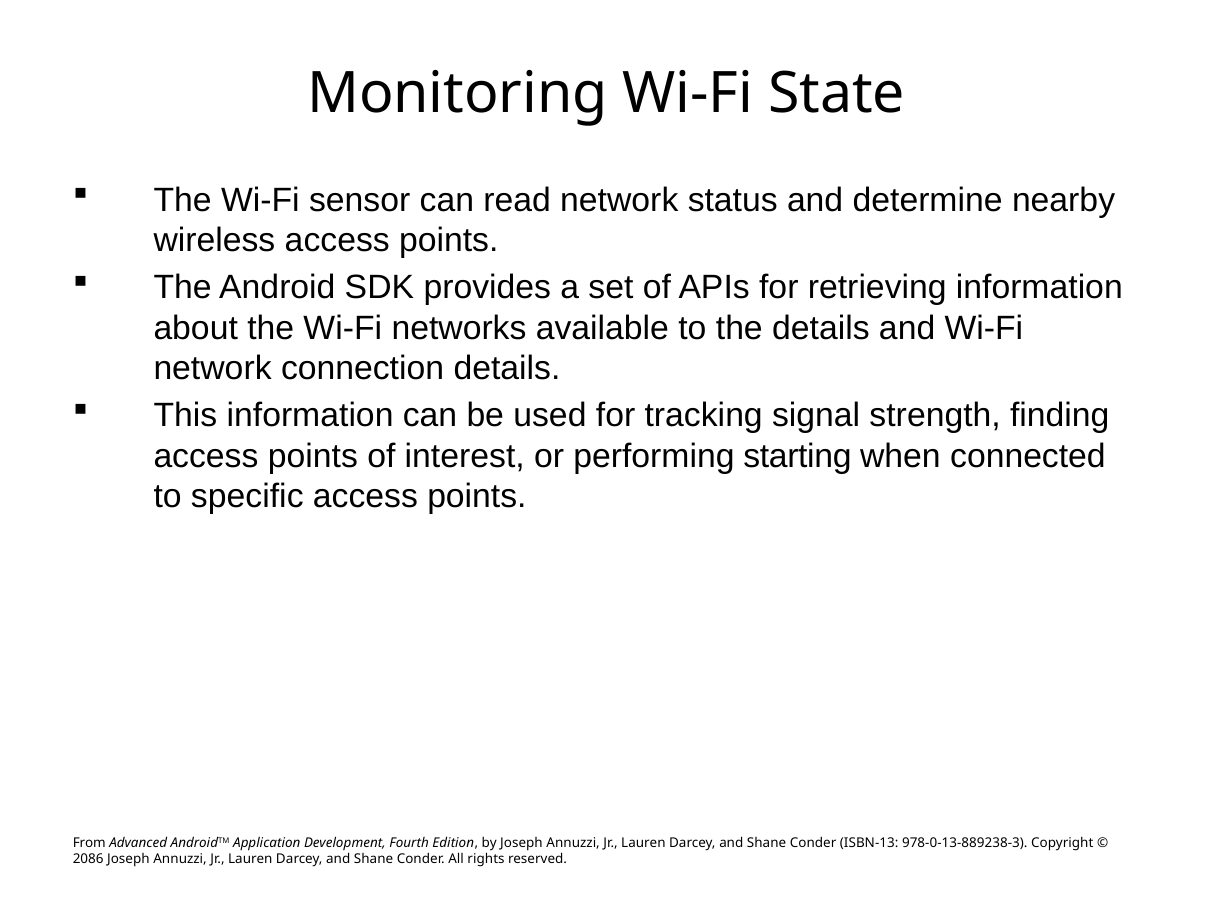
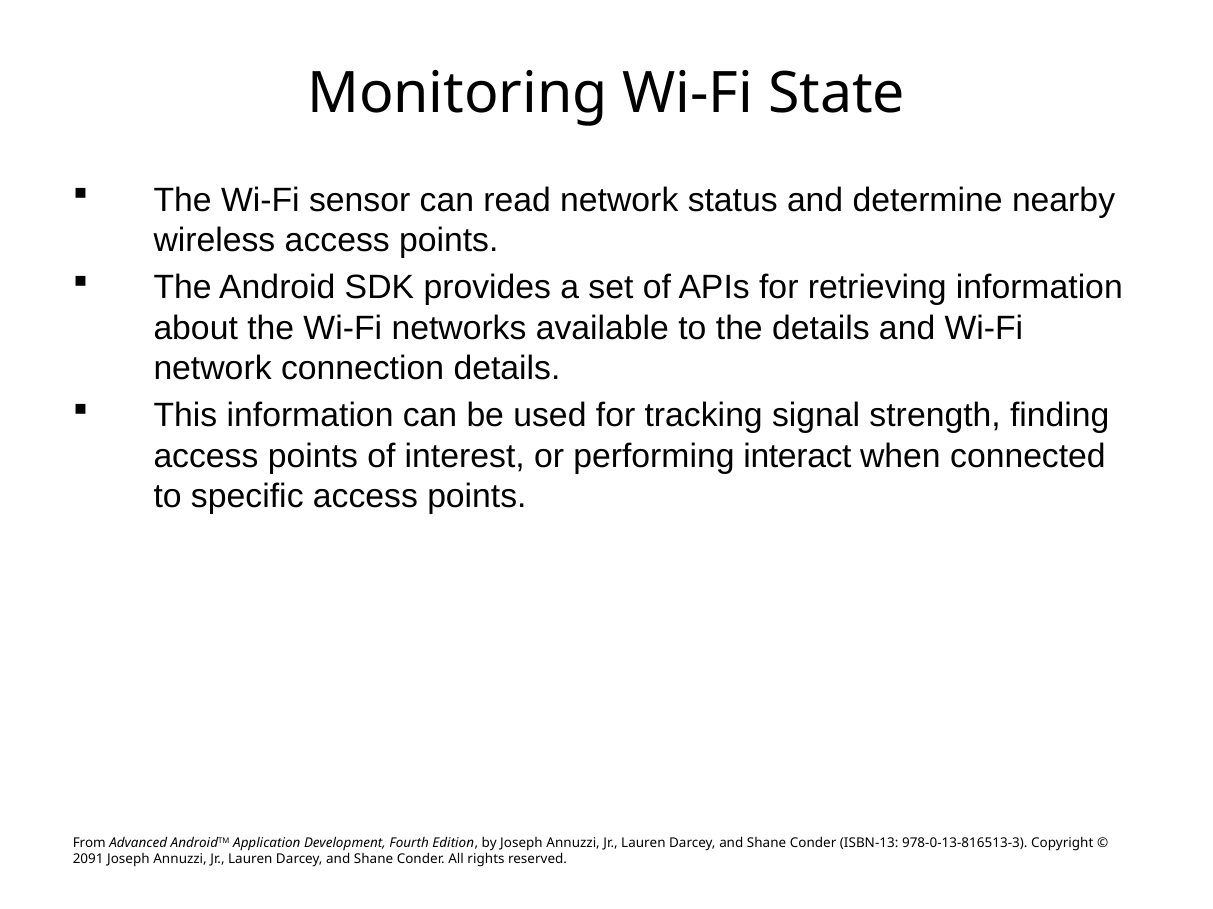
starting: starting -> interact (797, 457)
978-0-13-889238-3: 978-0-13-889238-3 -> 978-0-13-816513-3 (965, 844)
2086: 2086 -> 2091 (88, 860)
